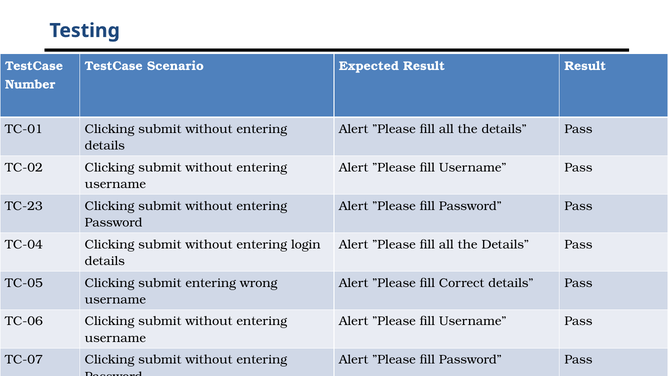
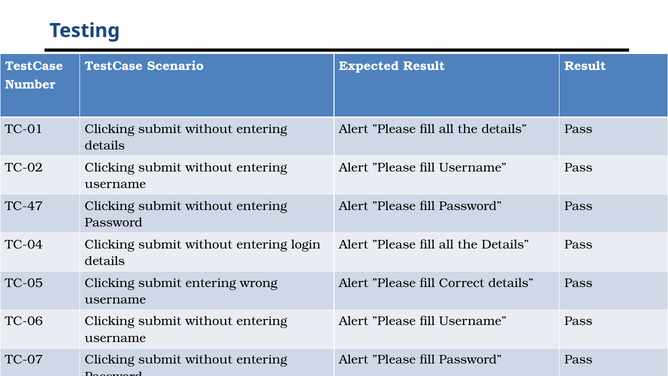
TC-23: TC-23 -> TC-47 (24, 206)
